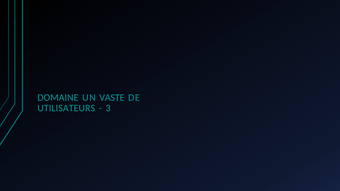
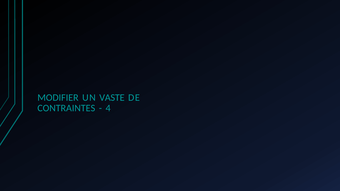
DOMAINE: DOMAINE -> MODIFIER (58, 98)
UTILISATEURS: UTILISATEURS -> CONTRAINTES (66, 108)
3: 3 -> 4 (108, 108)
